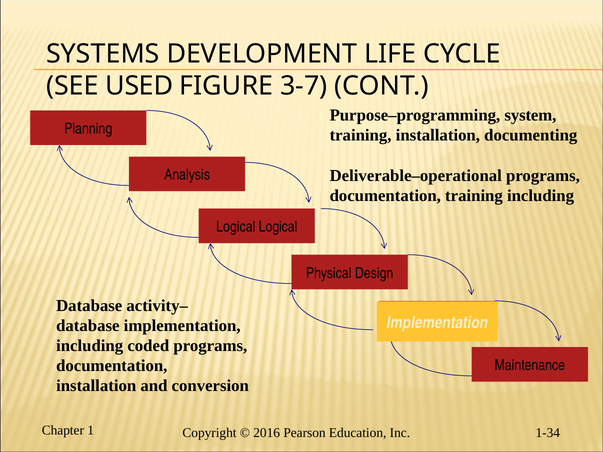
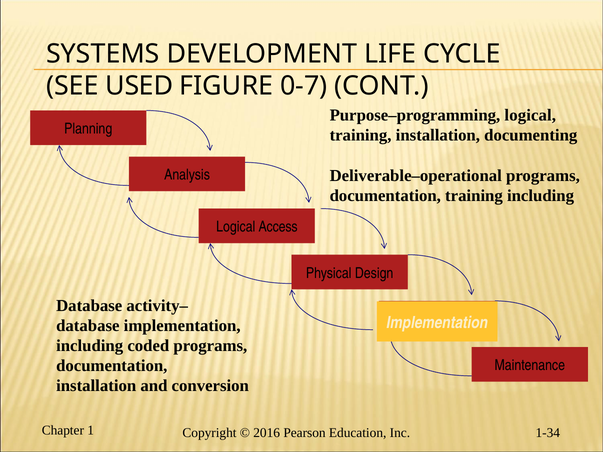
3-7: 3-7 -> 0-7 (304, 86)
Purpose–programming system: system -> logical (530, 115)
Logical Logical: Logical -> Access (278, 227)
